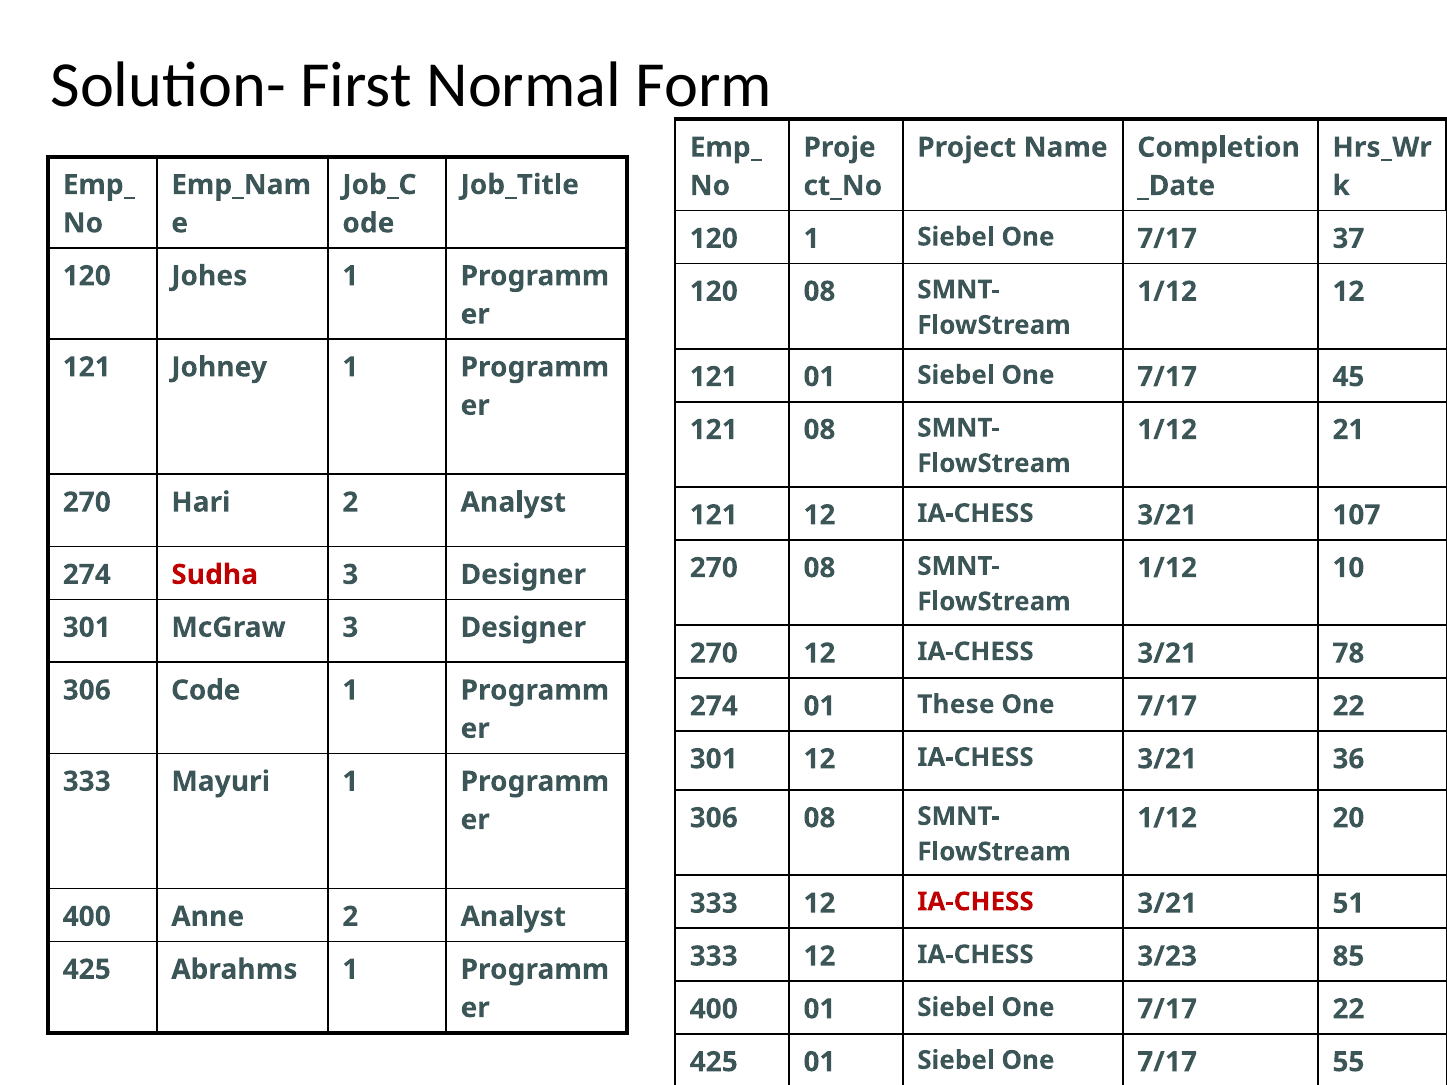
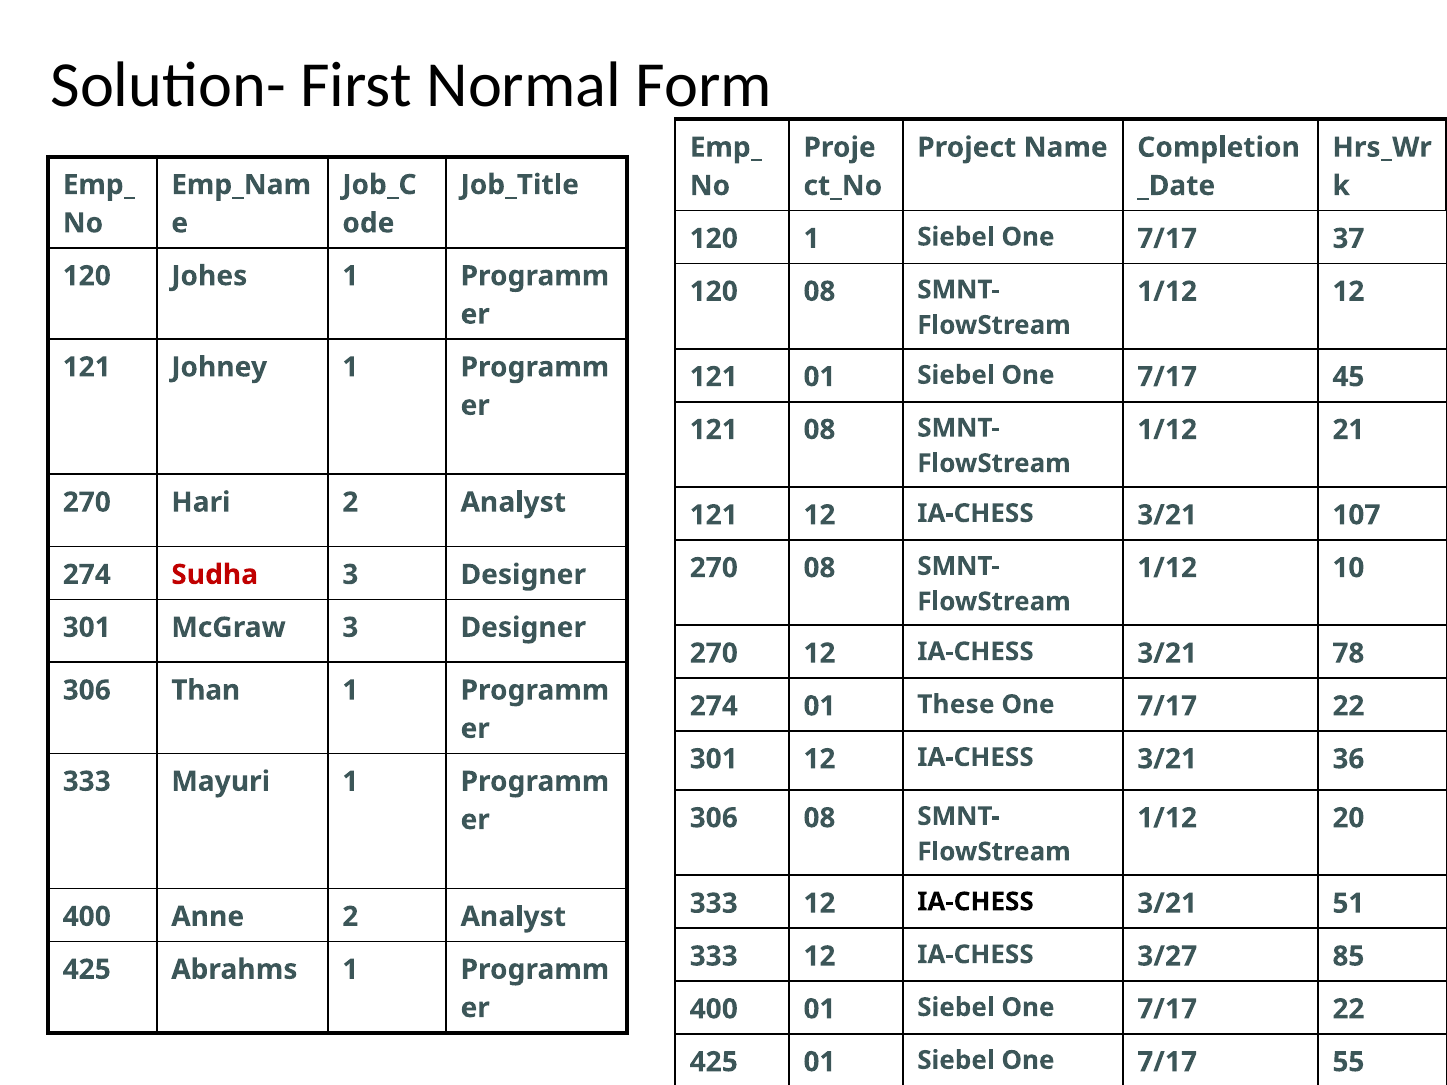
Code: Code -> Than (206, 690)
IA-CHESS colour: red -> black (976, 902)
3/23: 3/23 -> 3/27 (1167, 956)
